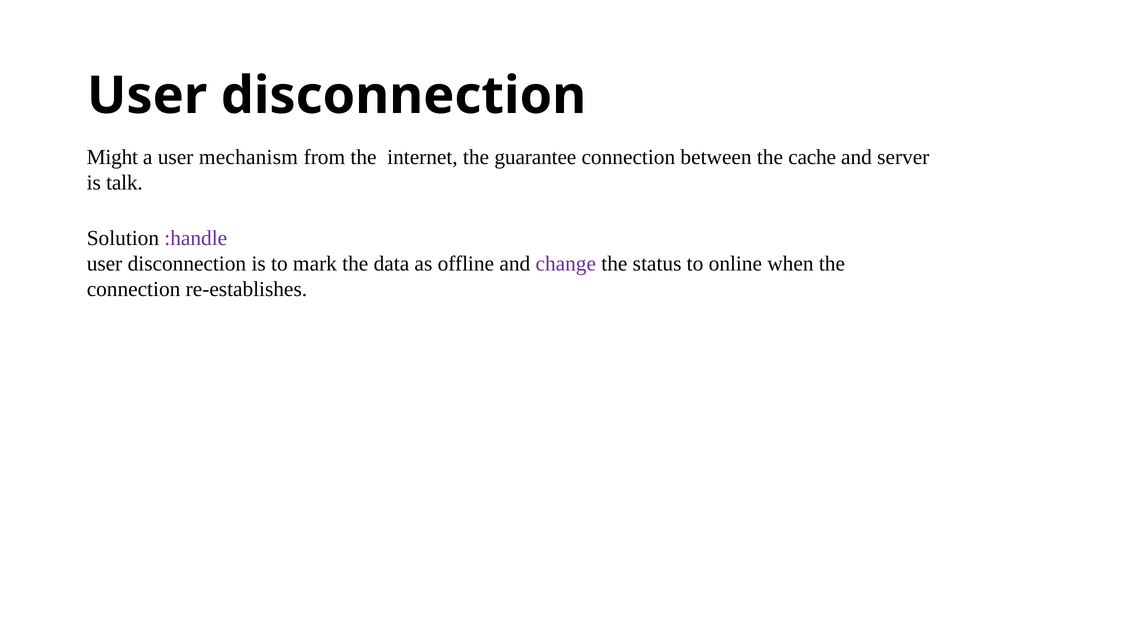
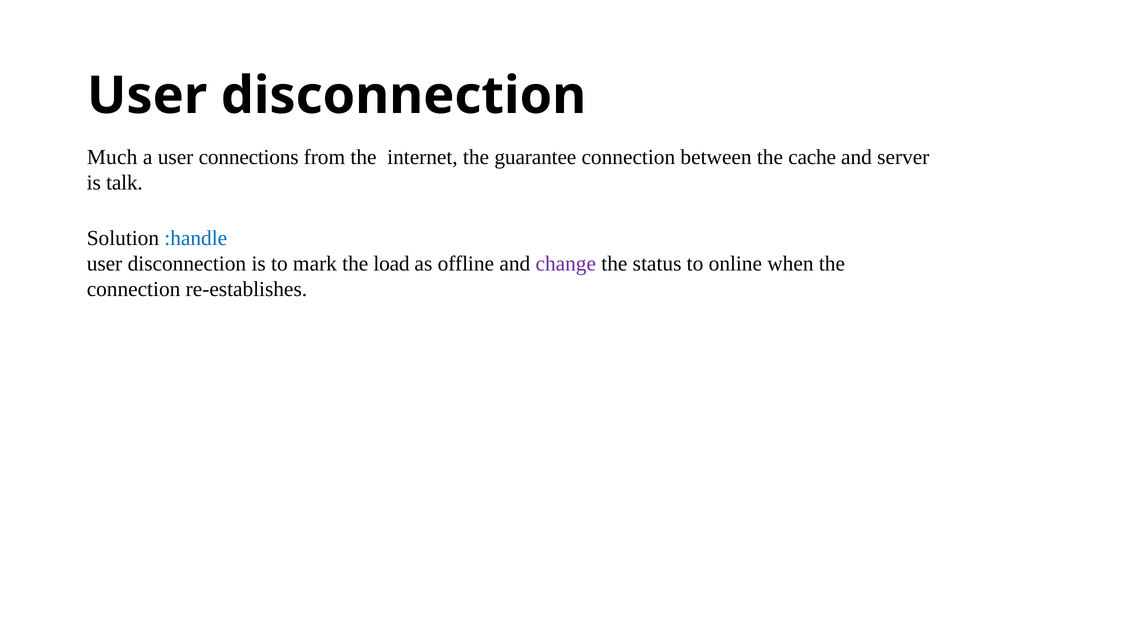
Might: Might -> Much (112, 157)
mechanism: mechanism -> connections (249, 157)
:handle colour: purple -> blue (196, 238)
data: data -> load (392, 264)
